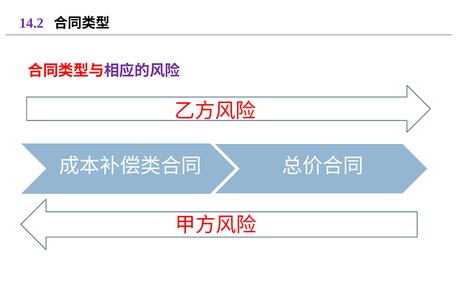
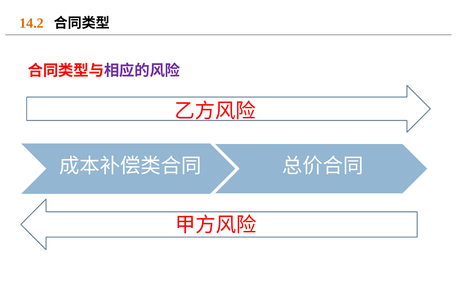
14.2 colour: purple -> orange (31, 23)
